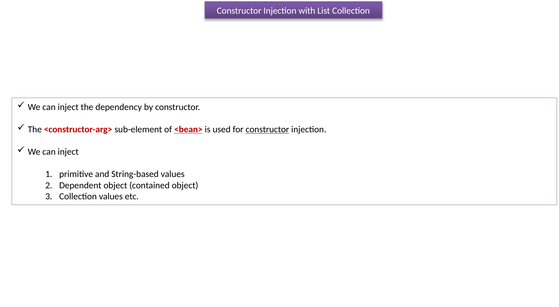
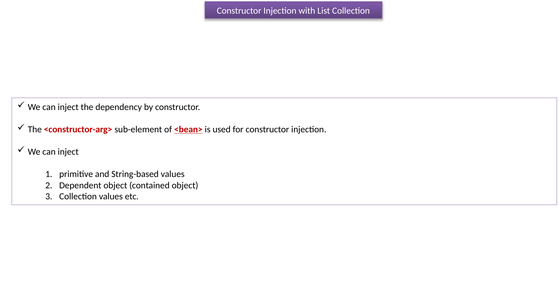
constructor underline: present -> none (267, 130)
